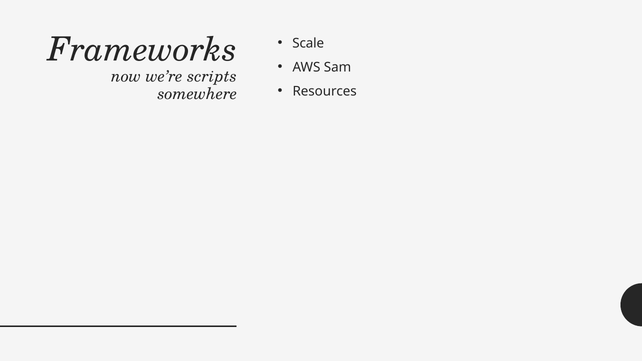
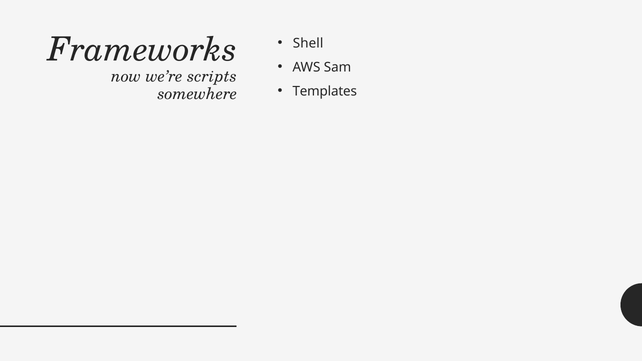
Scale: Scale -> Shell (308, 43)
Resources: Resources -> Templates (325, 91)
